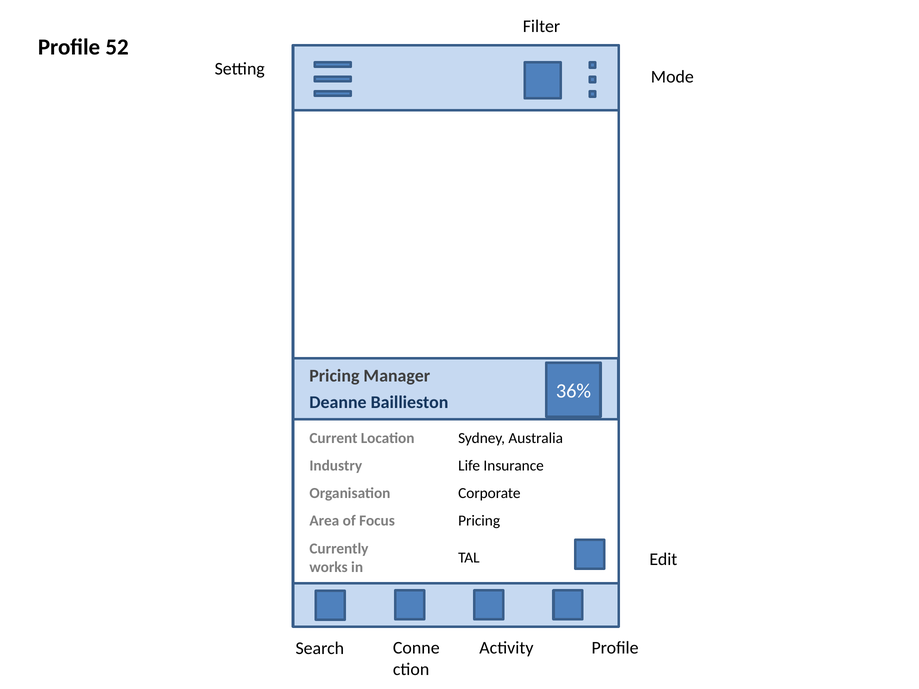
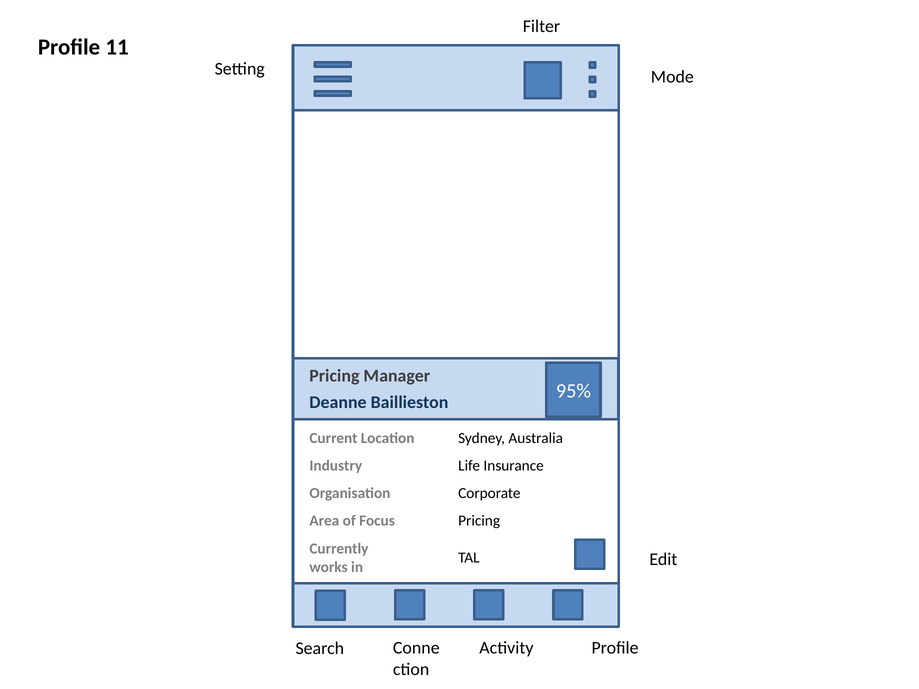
52: 52 -> 11 (117, 47)
36%: 36% -> 95% (573, 391)
